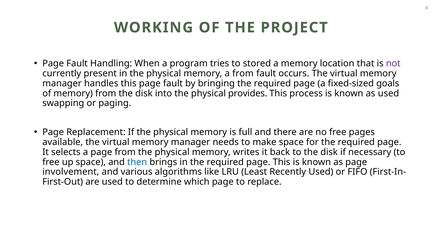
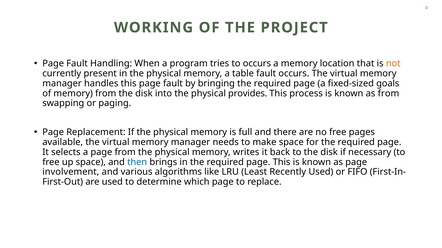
to stored: stored -> occurs (257, 64)
not colour: purple -> orange (393, 64)
a from: from -> table (243, 74)
as used: used -> from (389, 94)
